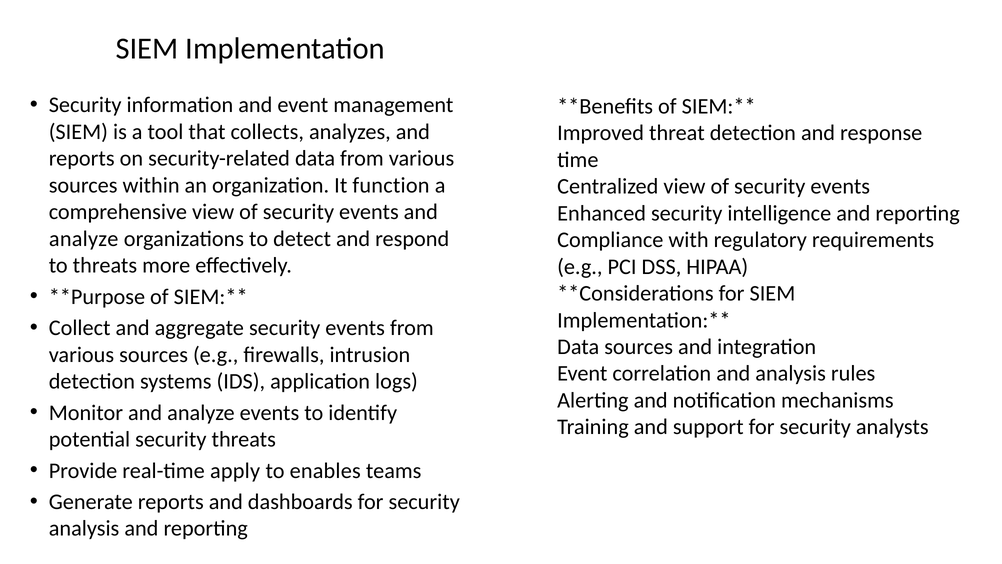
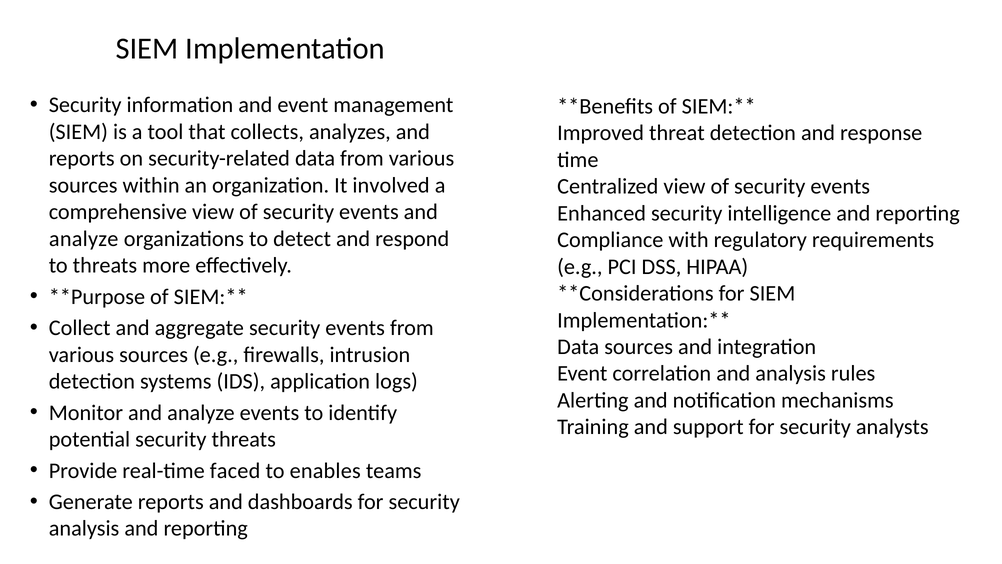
function: function -> involved (391, 185)
apply: apply -> faced (235, 470)
